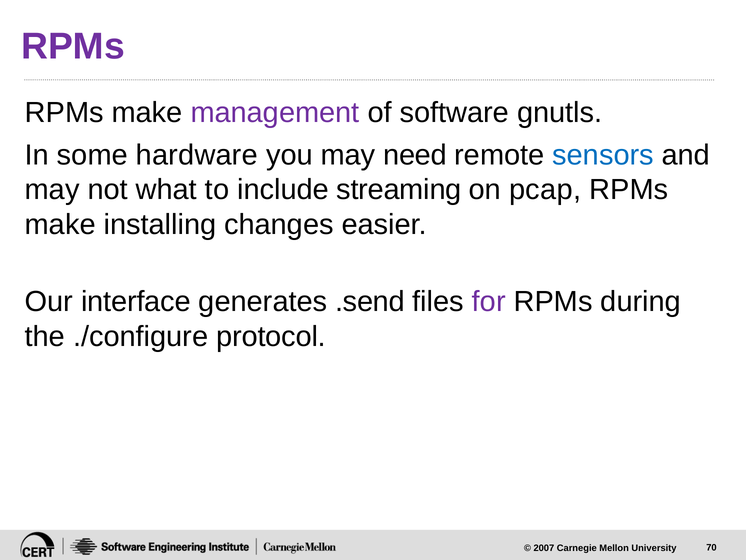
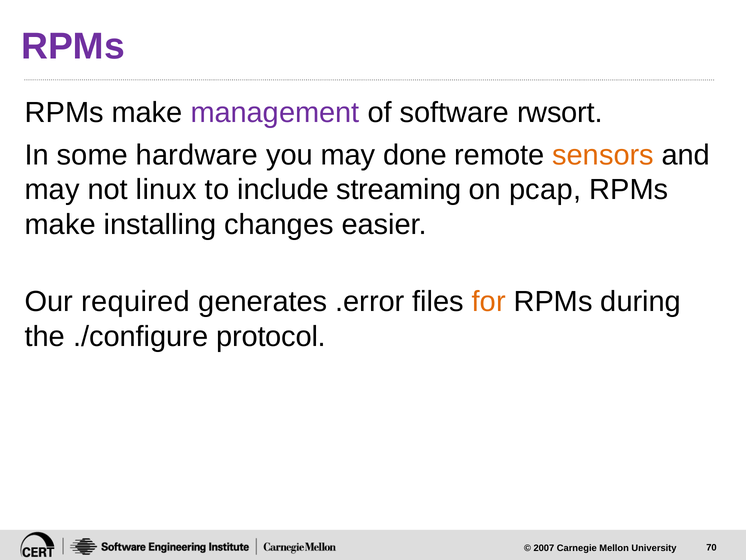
gnutls: gnutls -> rwsort (560, 113)
need: need -> done (415, 155)
sensors colour: blue -> orange (603, 155)
what: what -> linux (166, 190)
interface: interface -> required (136, 301)
.send: .send -> .error (370, 301)
for colour: purple -> orange (489, 301)
